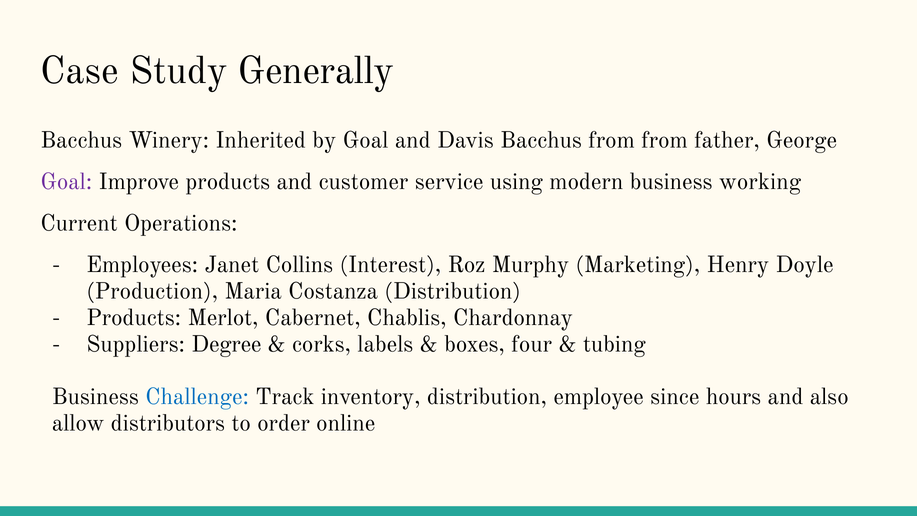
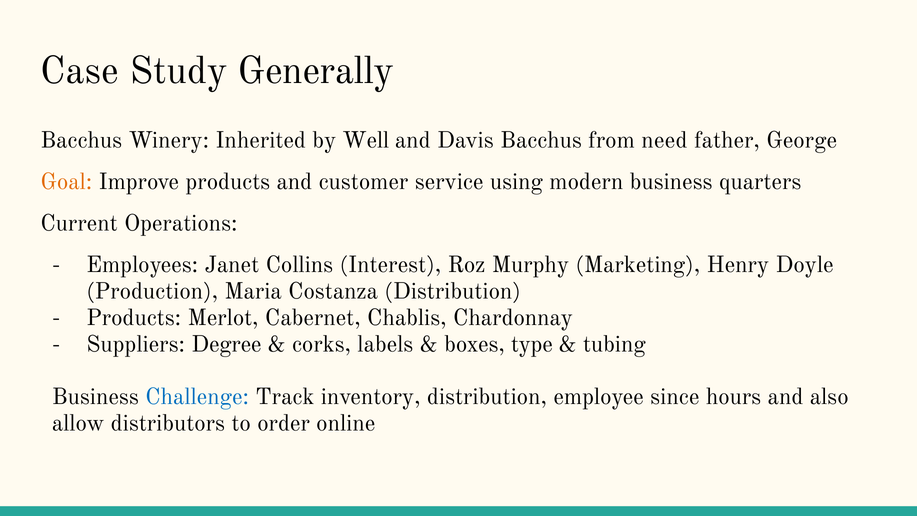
by Goal: Goal -> Well (366, 140)
from from: from -> need (664, 140)
Goal colour: purple -> orange (66, 182)
working: working -> quarters (760, 182)
four: four -> type (532, 344)
